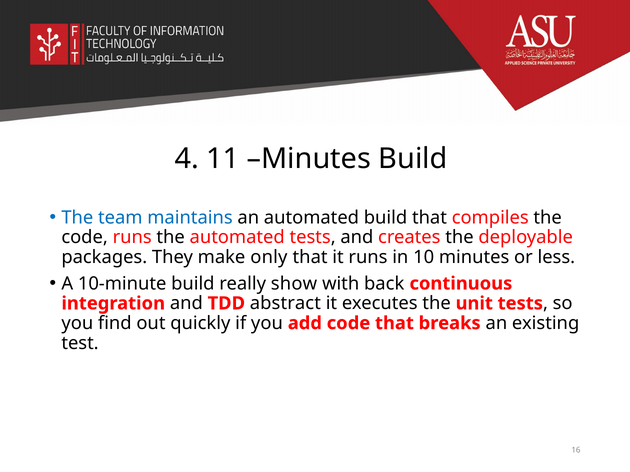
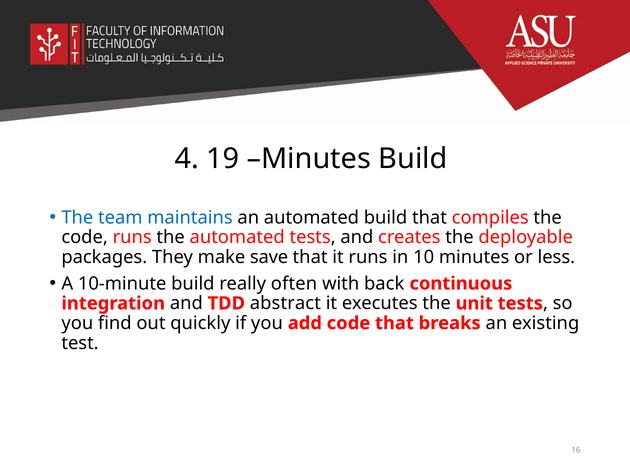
11: 11 -> 19 (223, 159)
only: only -> save (269, 257)
show: show -> often (294, 284)
